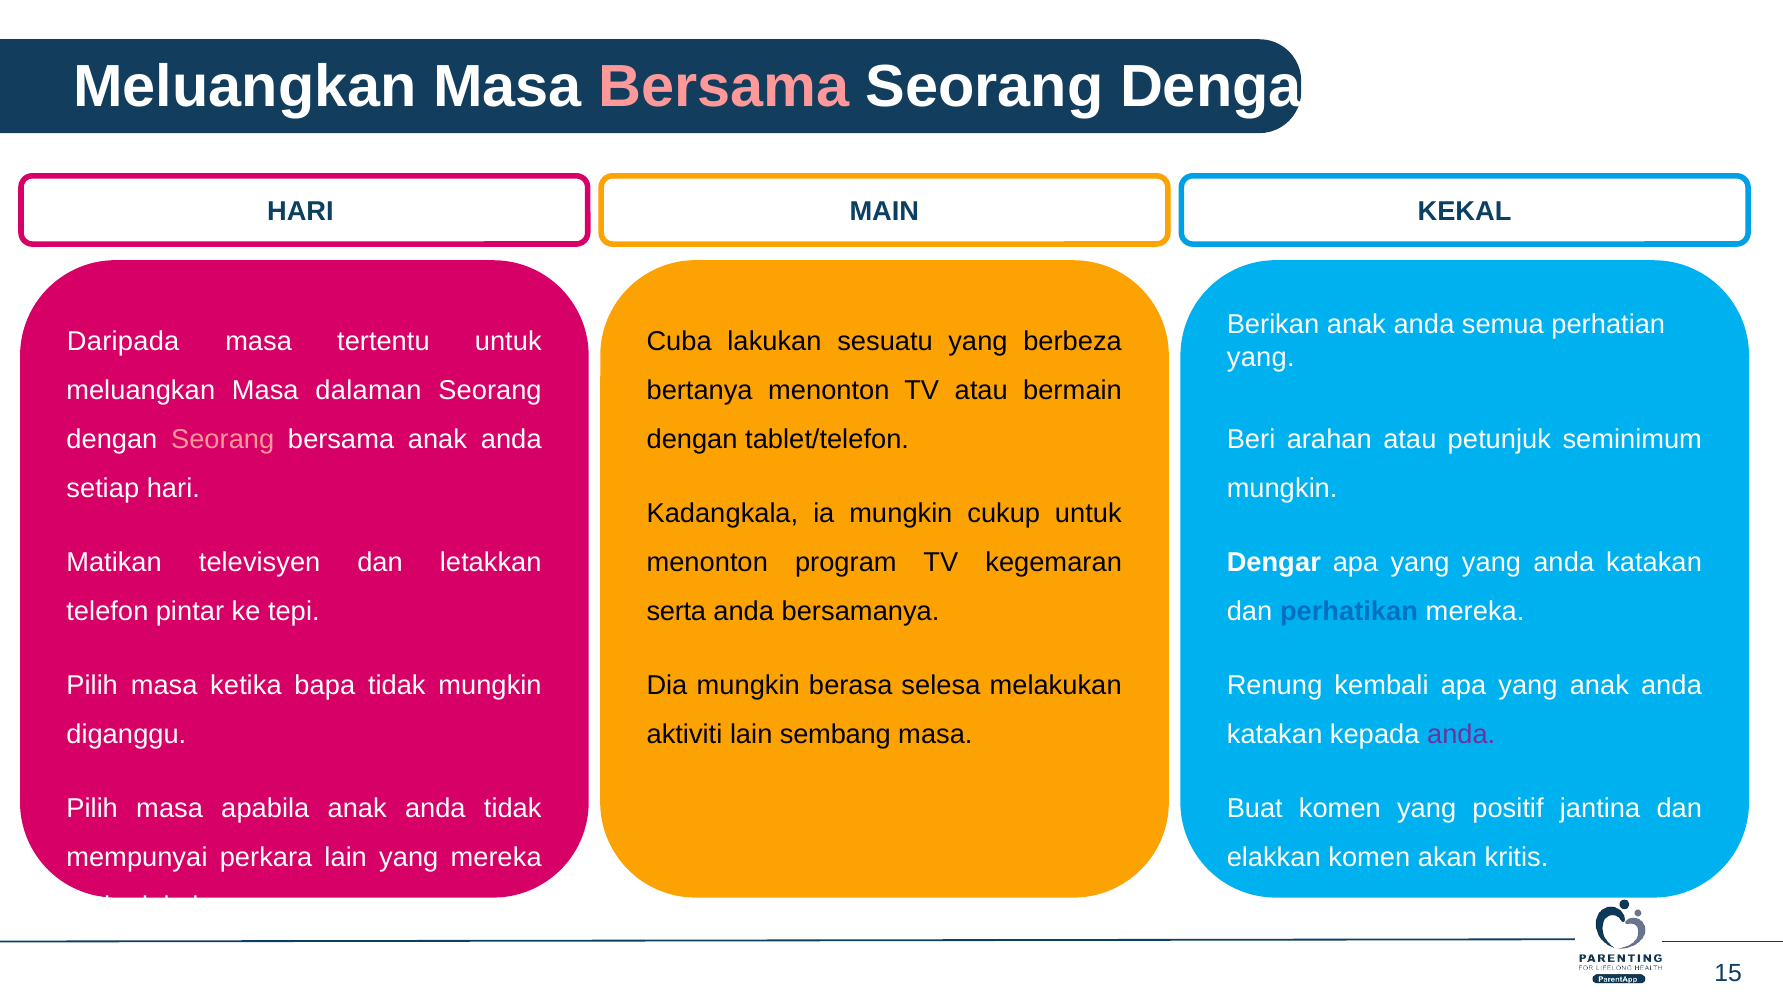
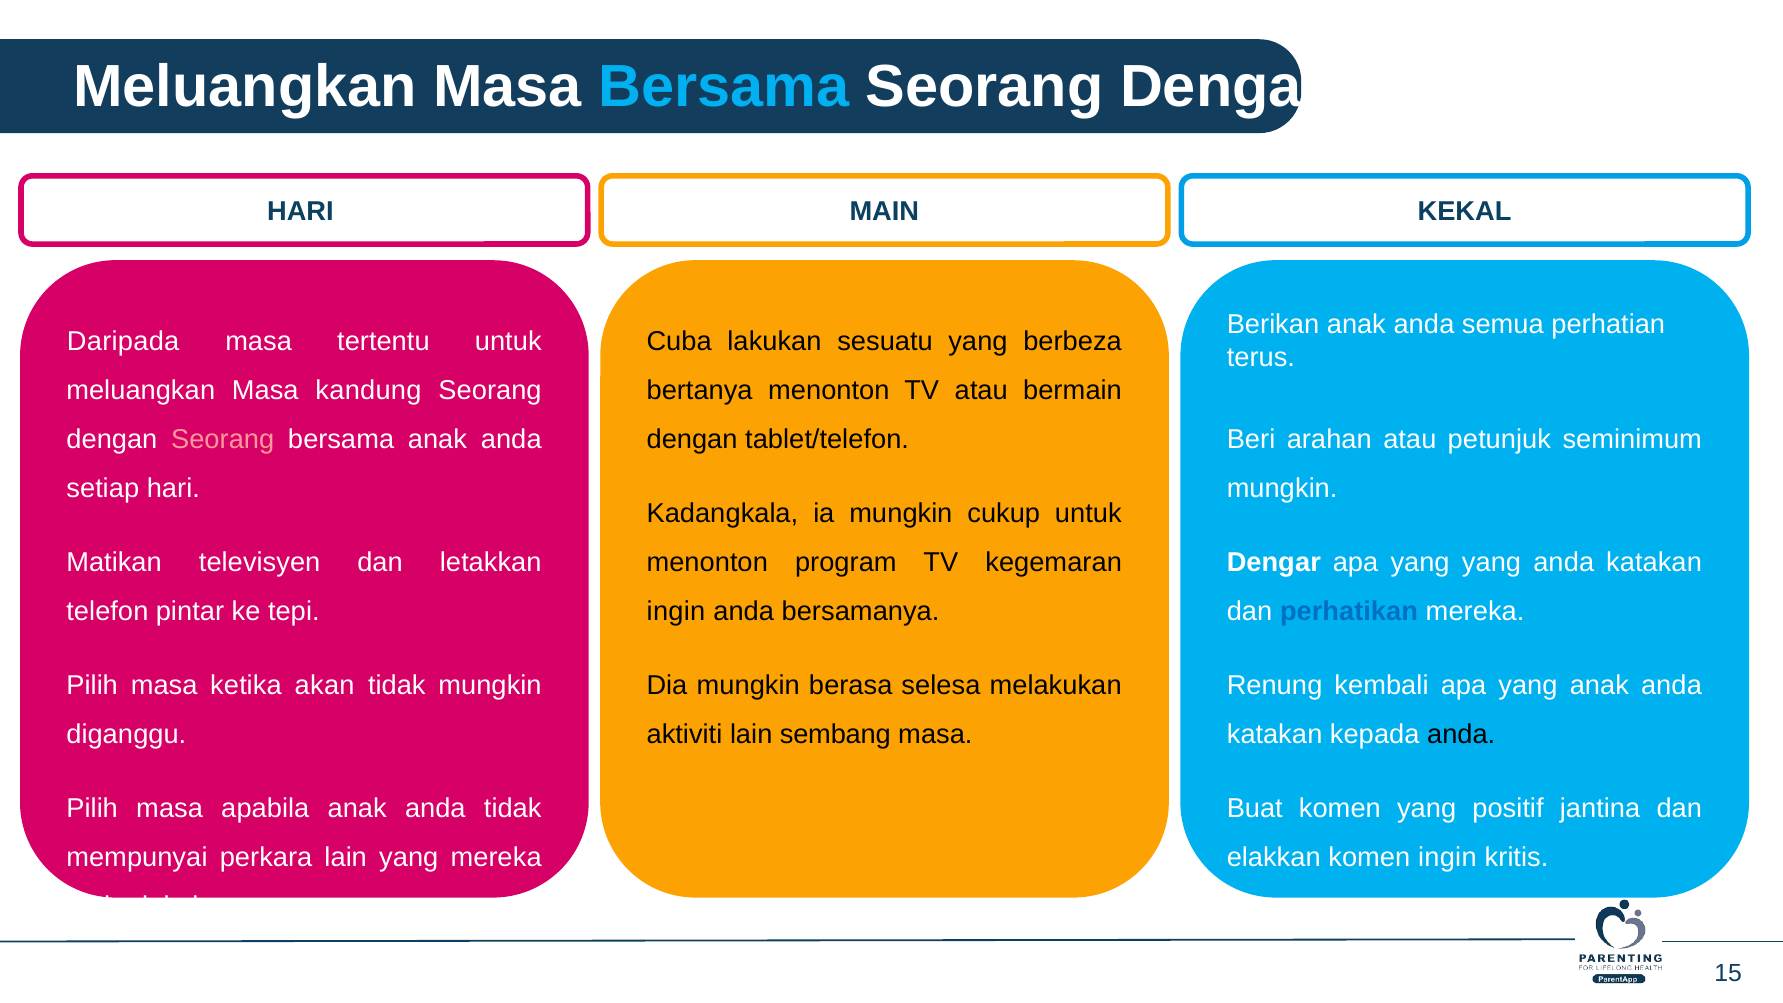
Bersama colour: pink -> light blue (724, 87)
yang: yang -> terus (1261, 358)
dalaman: dalaman -> kandung (368, 390)
serta: serta -> ingin (676, 611)
bapa: bapa -> akan (325, 685)
anda colour: purple -> black (1461, 734)
komen akan: akan -> ingin (1447, 857)
